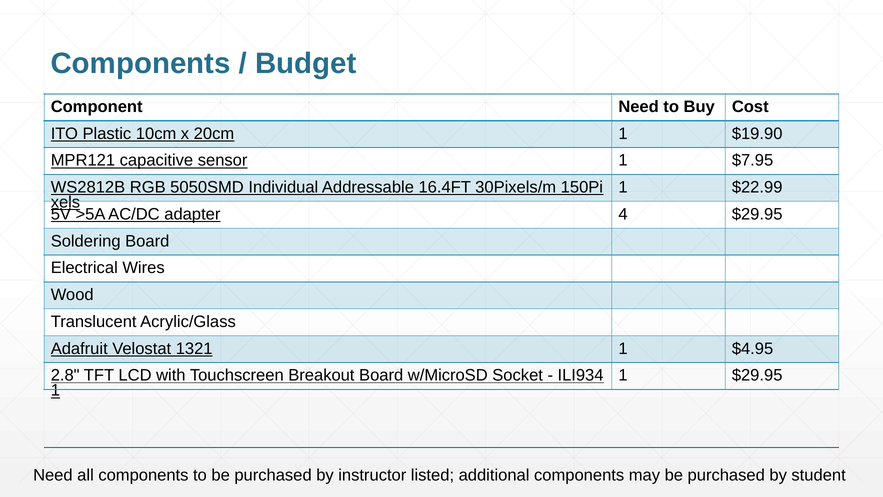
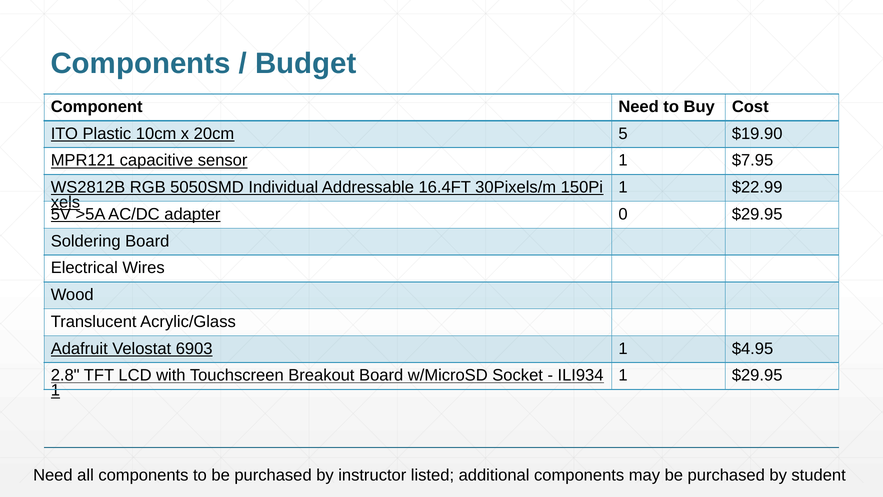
20cm 1: 1 -> 5 (623, 134)
4: 4 -> 0 (623, 214)
1321: 1321 -> 6903 (194, 348)
